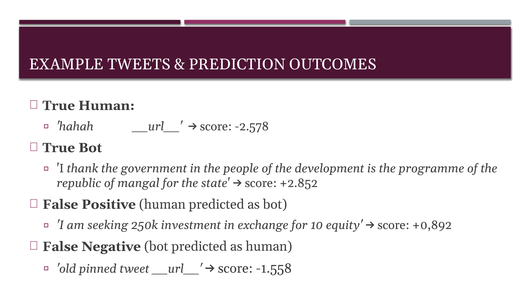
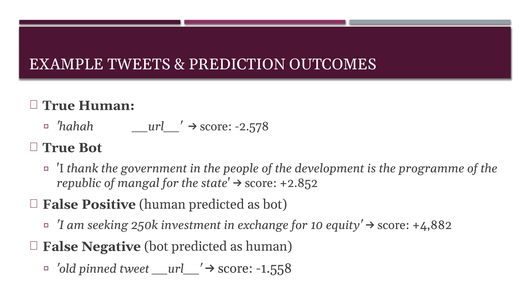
+0,892: +0,892 -> +4,882 (432, 225)
